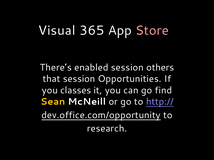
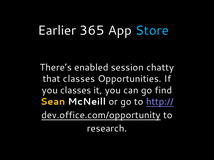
Visual: Visual -> Earlier (57, 31)
Store colour: pink -> light blue (152, 31)
others: others -> chatty (160, 68)
that session: session -> classes (79, 79)
